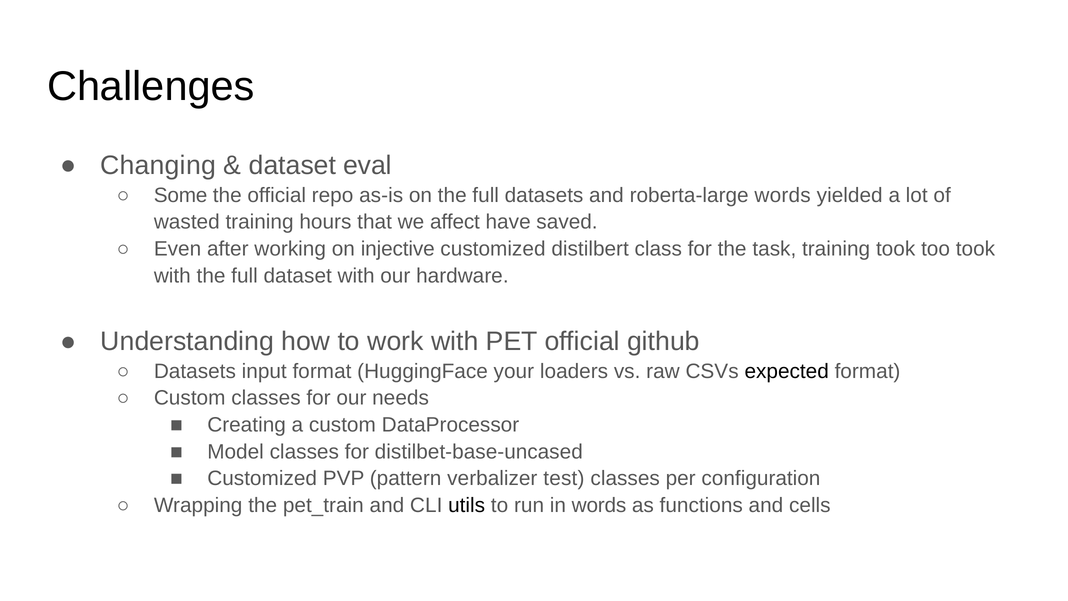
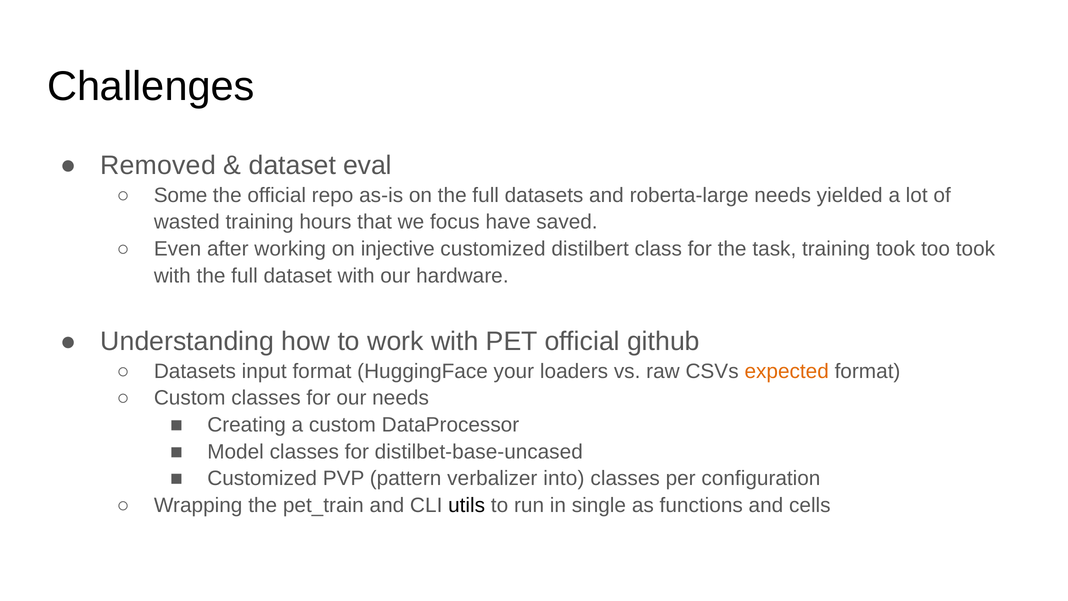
Changing: Changing -> Removed (158, 165)
roberta-large words: words -> needs (783, 195)
affect: affect -> focus (455, 222)
expected colour: black -> orange (787, 371)
test: test -> into (564, 478)
in words: words -> single (599, 505)
